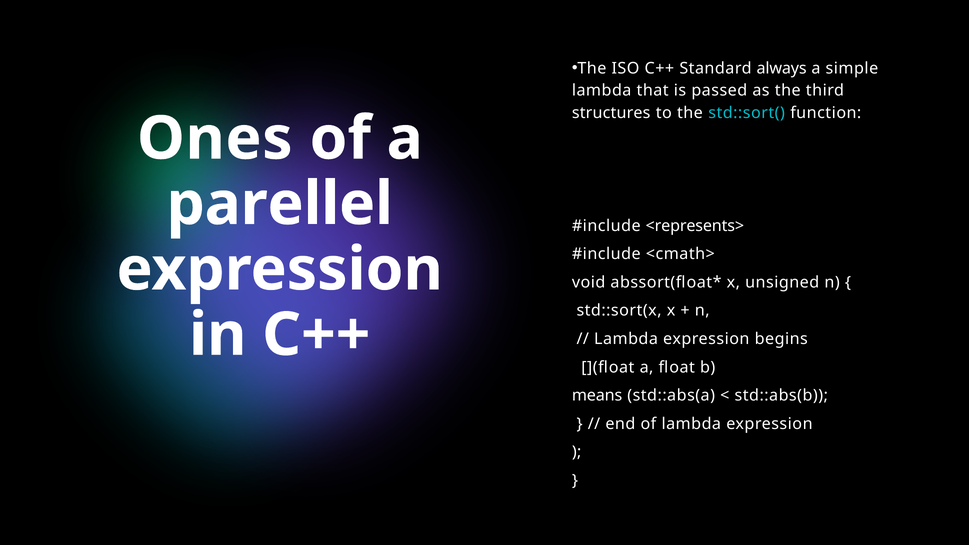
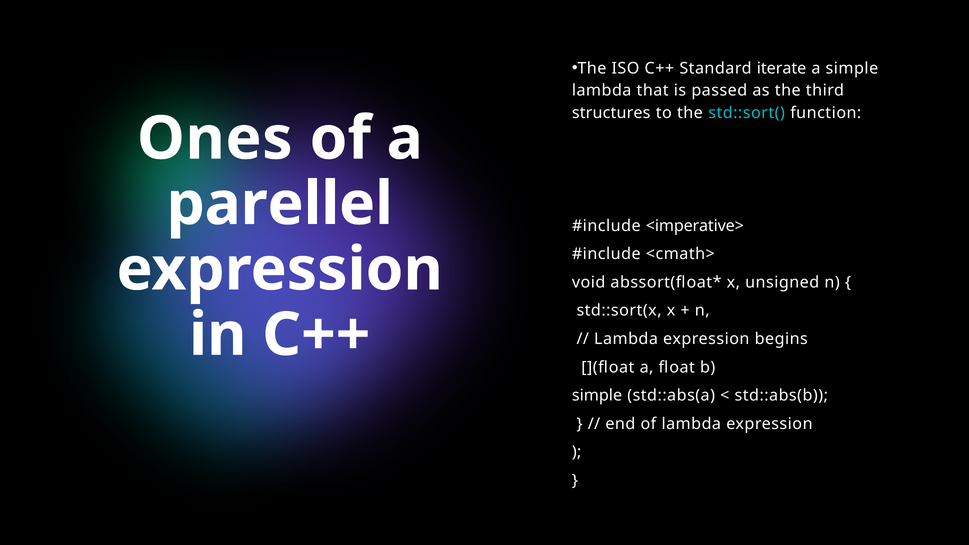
always: always -> iterate (782, 68)
<represents>: <represents> -> <imperative> (695, 226)
means: means -> simple (597, 395)
